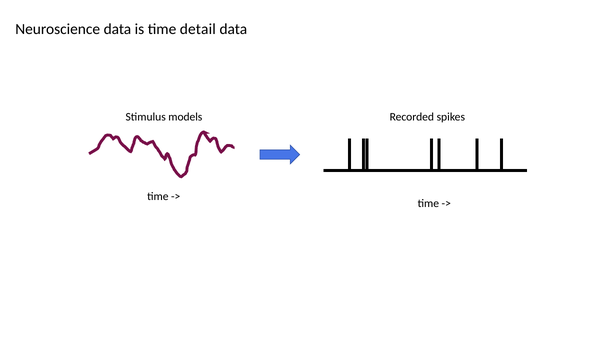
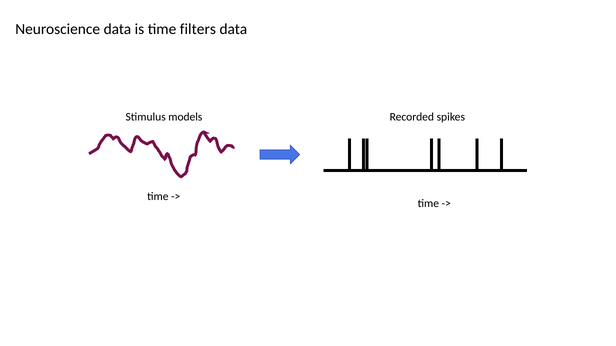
detail: detail -> filters (198, 29)
